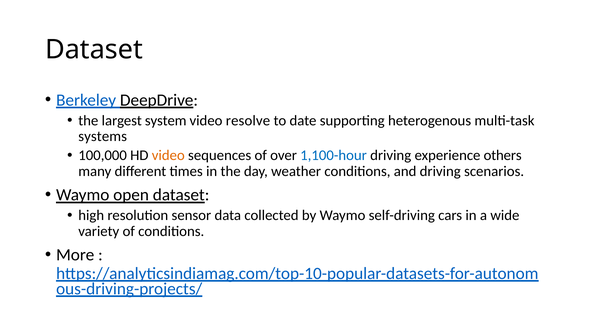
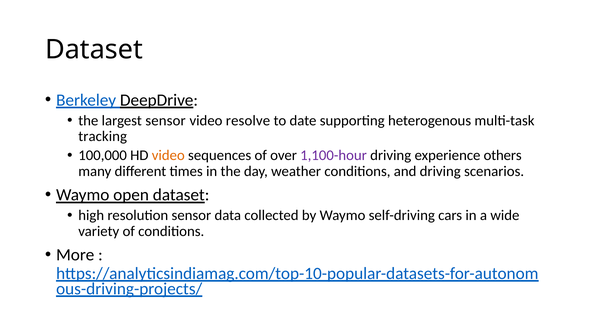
largest system: system -> sensor (166, 121)
systems: systems -> tracking (103, 137)
1,100-hour colour: blue -> purple (334, 156)
